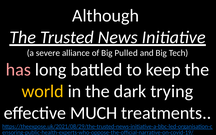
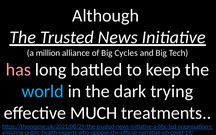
severe: severe -> million (48, 53)
Pulled: Pulled -> Cycles (126, 53)
world colour: yellow -> light blue (43, 91)
